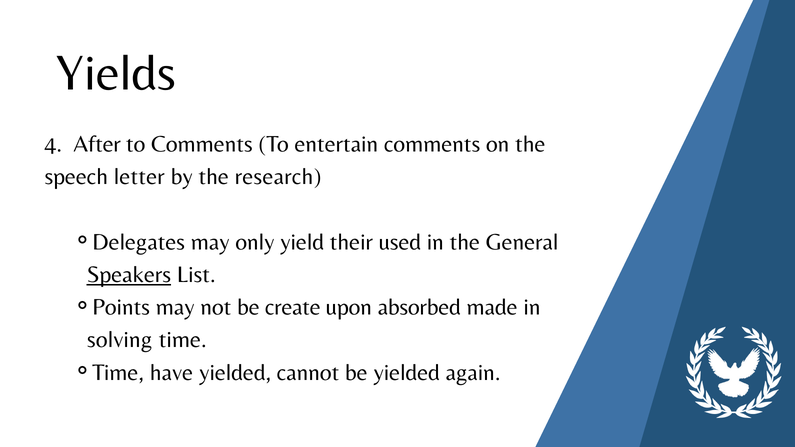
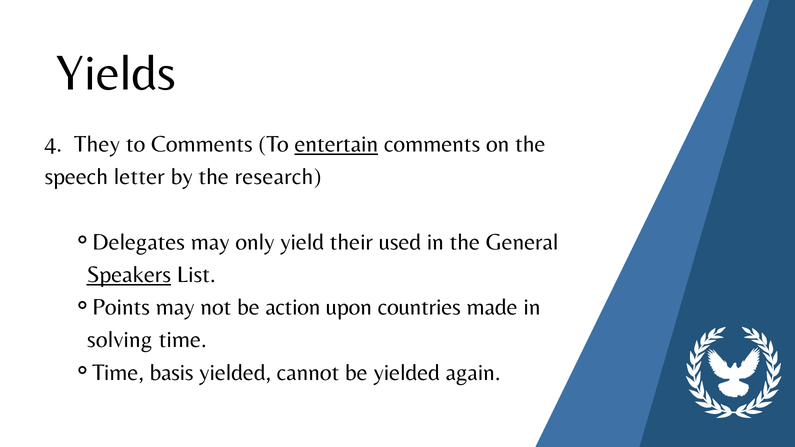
After: After -> They (97, 144)
entertain underline: none -> present (336, 144)
create: create -> action (293, 307)
absorbed: absorbed -> countries (419, 307)
have: have -> basis (172, 373)
